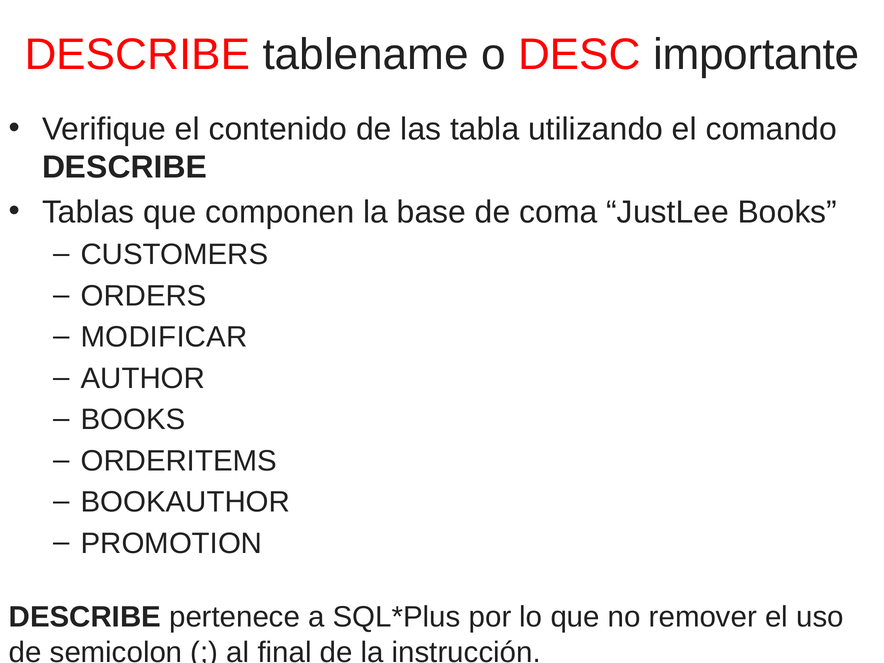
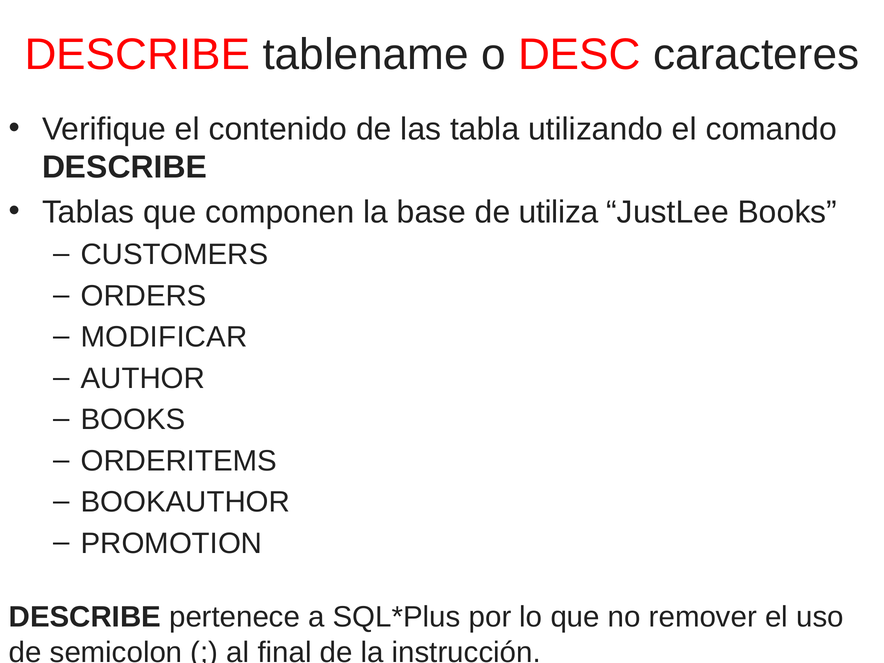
importante: importante -> caracteres (756, 55)
coma: coma -> utiliza (559, 212)
